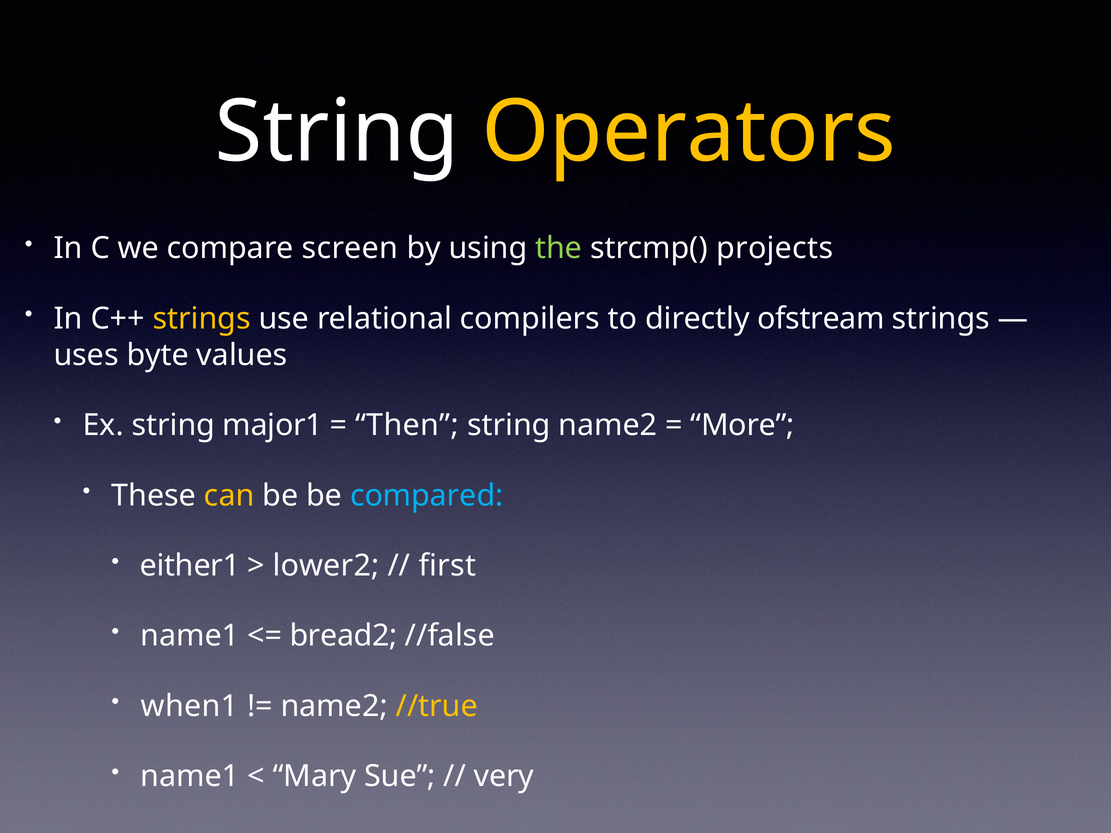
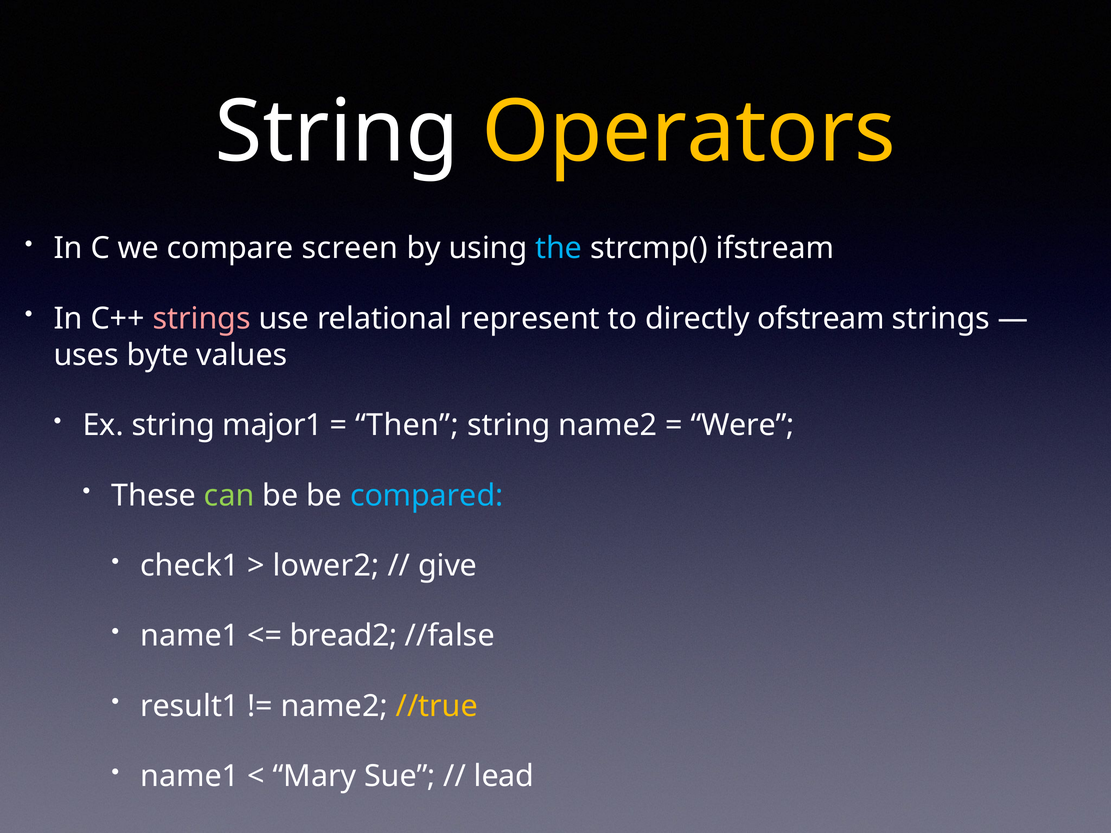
the colour: light green -> light blue (559, 248)
projects: projects -> ifstream (775, 248)
strings colour: yellow -> pink (202, 319)
compilers: compilers -> represent (530, 319)
More: More -> Were (742, 425)
can colour: yellow -> light green (229, 496)
either1: either1 -> check1 (190, 566)
first: first -> give (448, 566)
when1: when1 -> result1 (190, 706)
very: very -> lead (504, 777)
